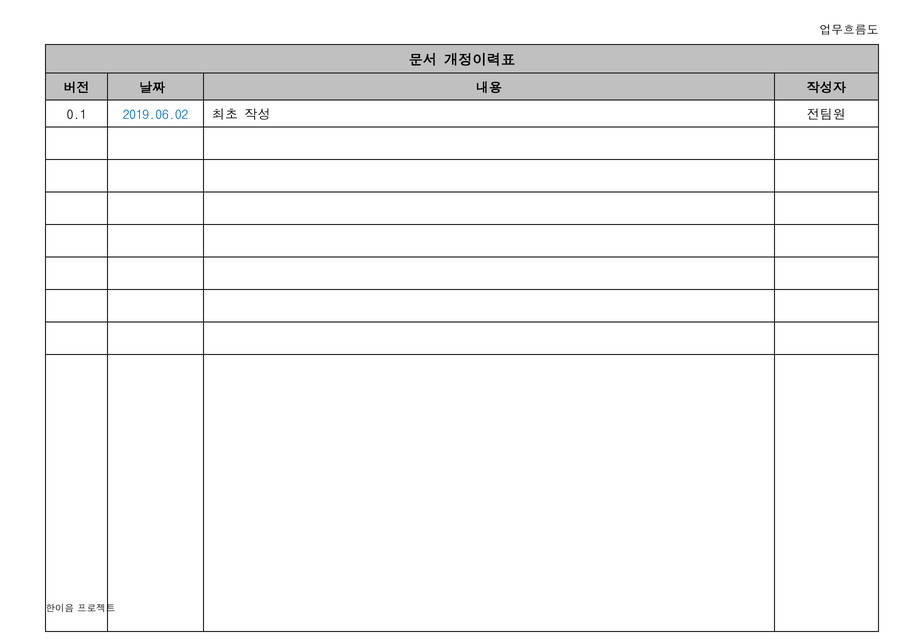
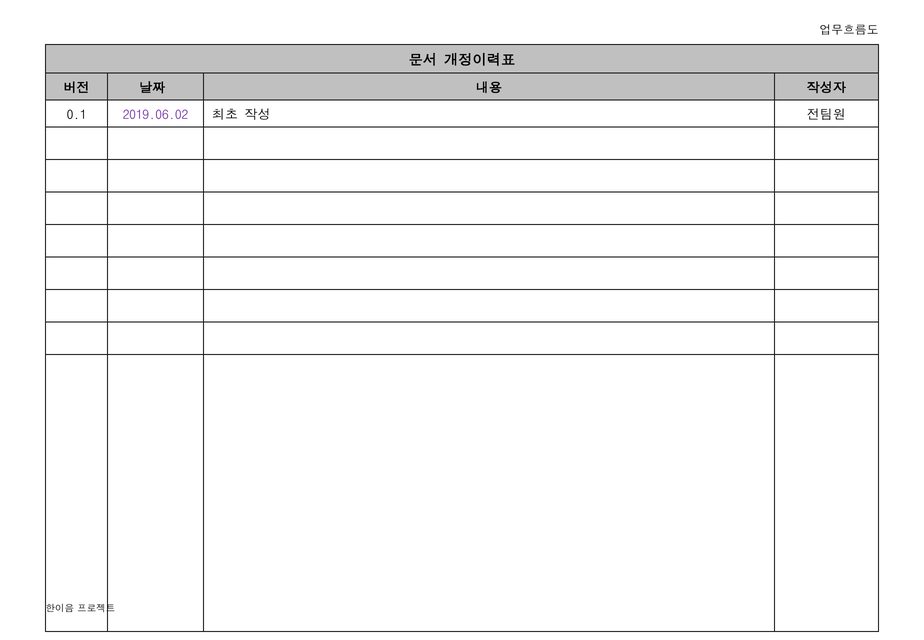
2019.06.02 colour: blue -> purple (155, 115)
